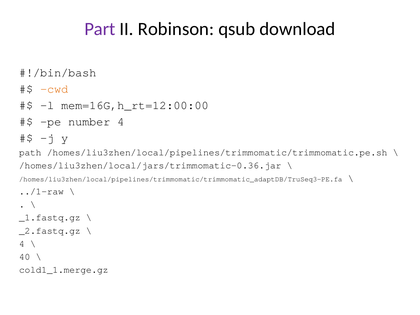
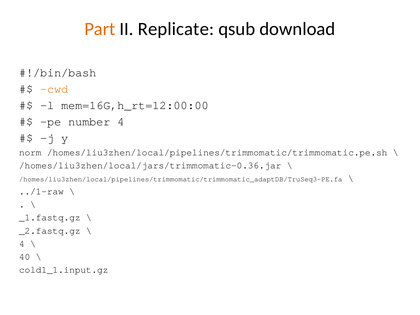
Part colour: purple -> orange (100, 29)
Robinson: Robinson -> Replicate (176, 29)
path: path -> norm (30, 152)
cold1_1.merge.gz: cold1_1.merge.gz -> cold1_1.input.gz (64, 270)
